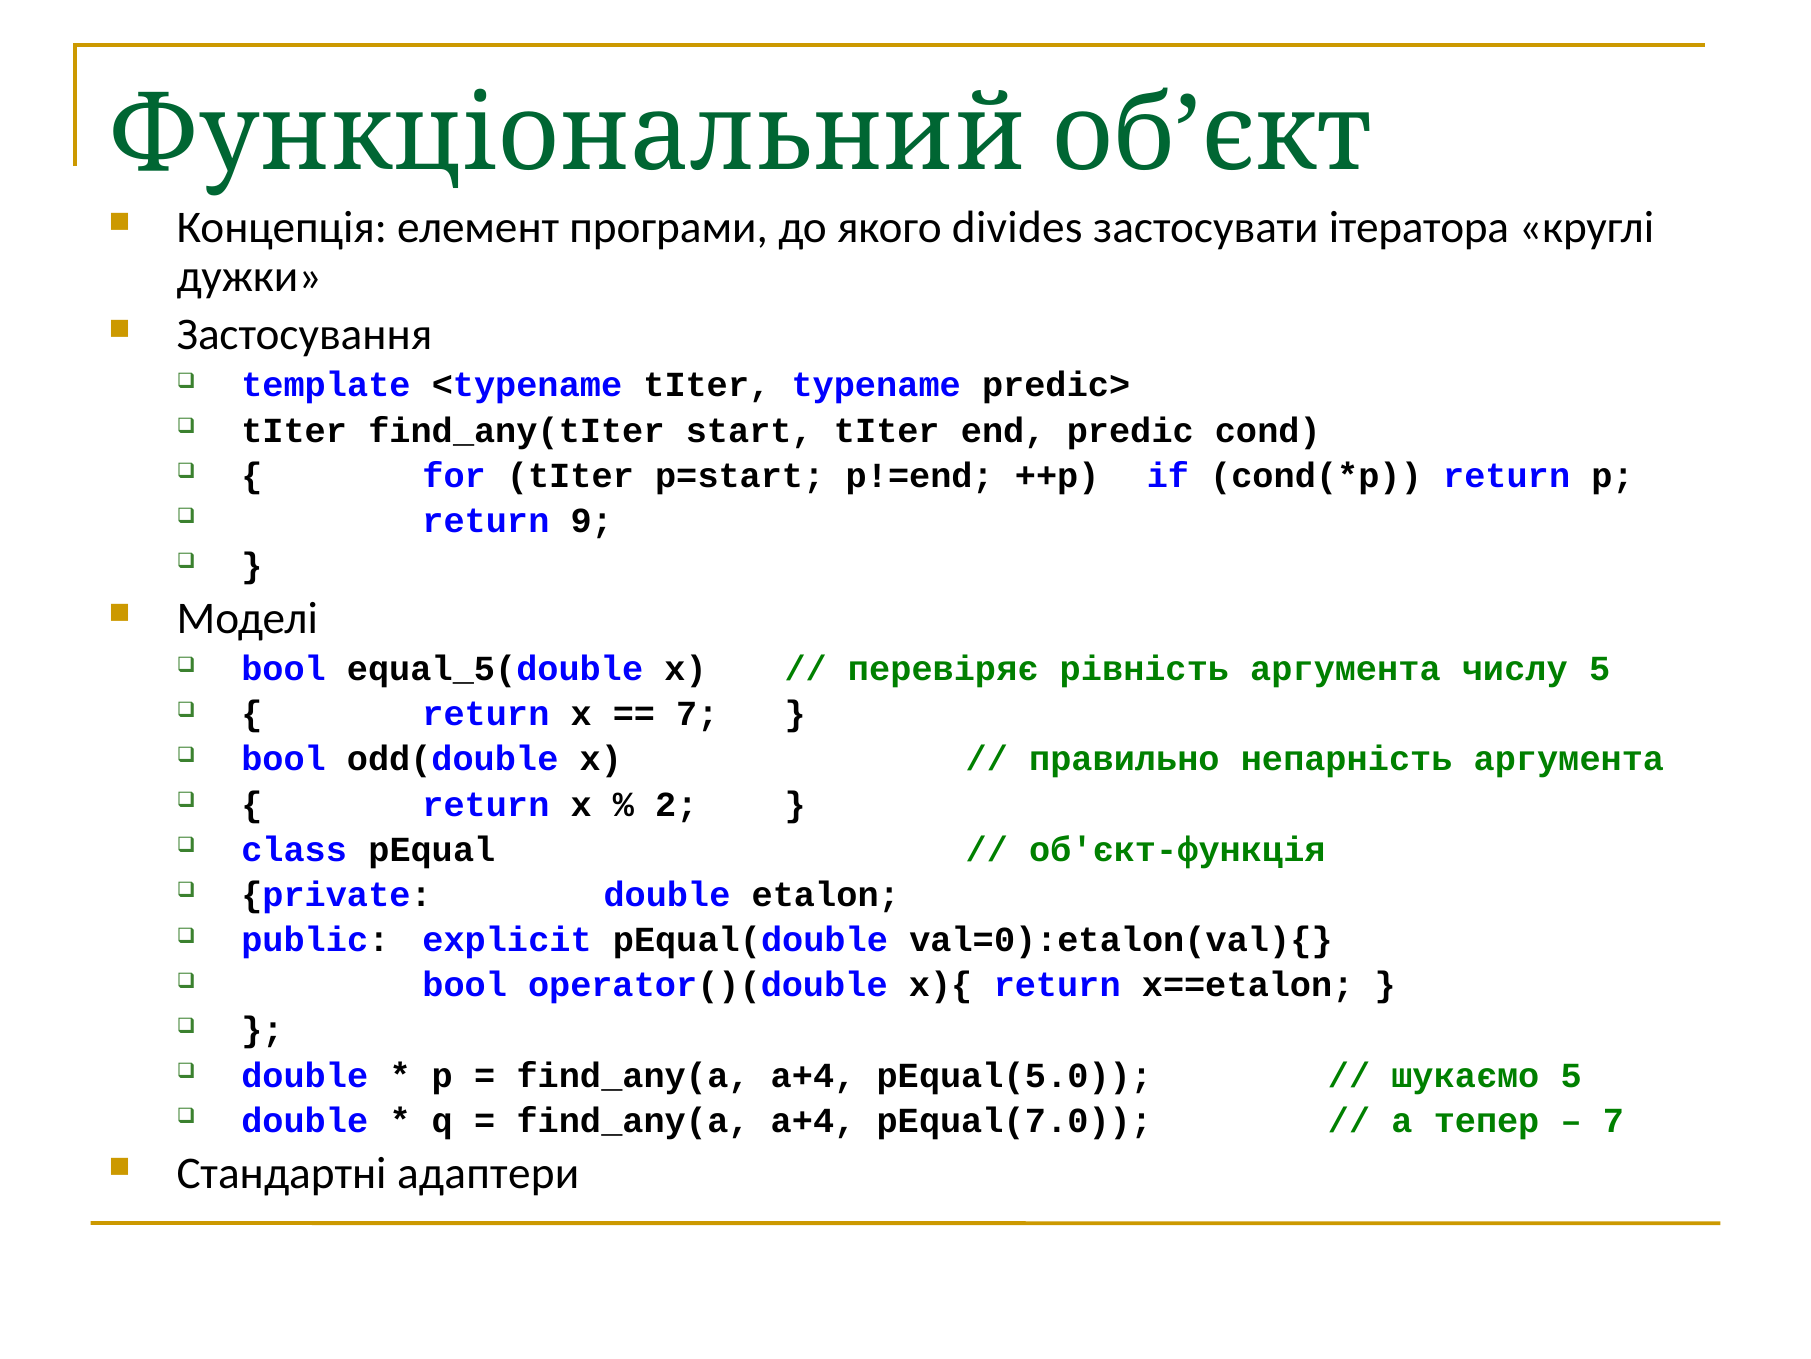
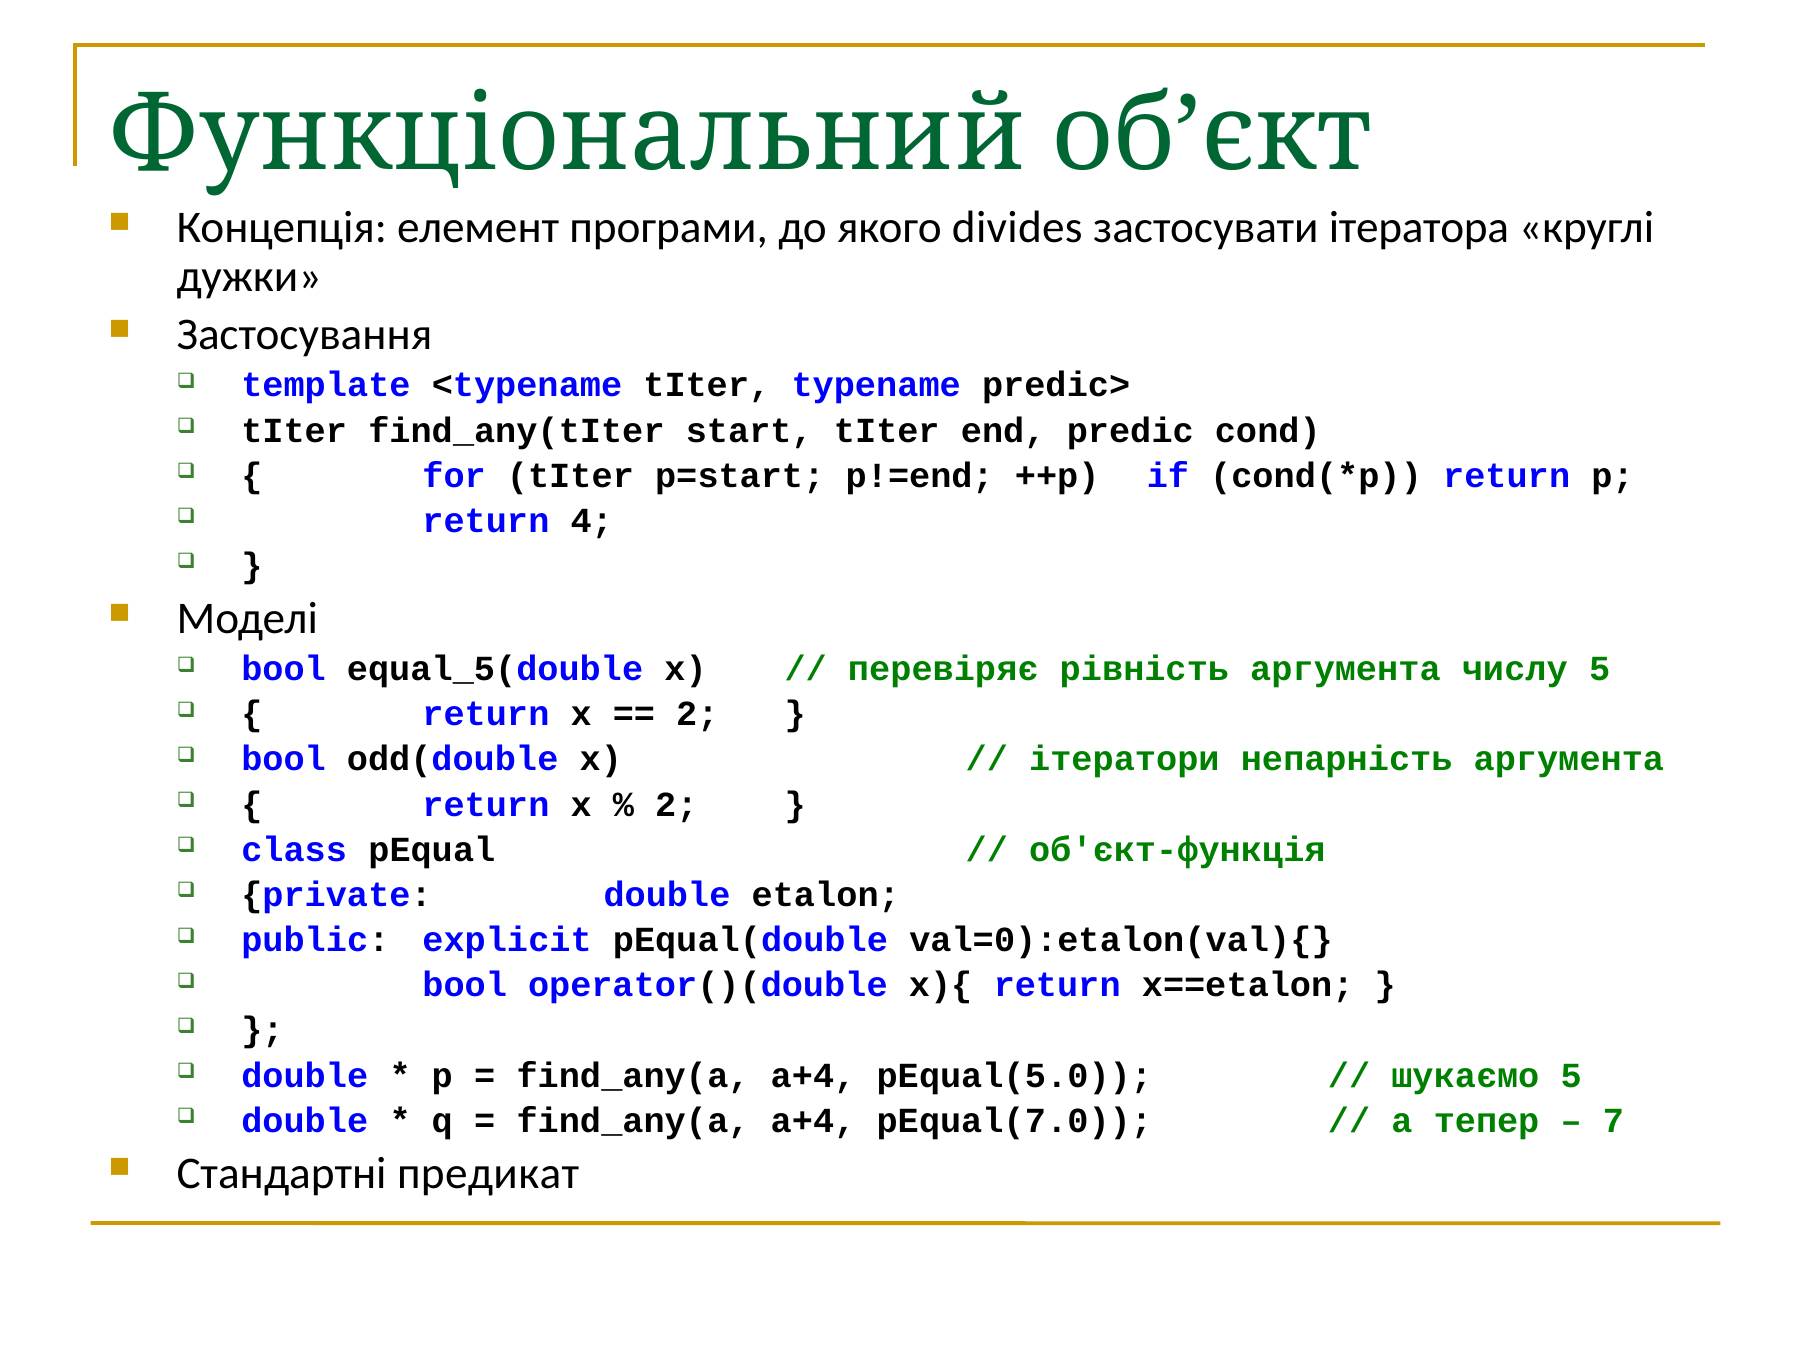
9: 9 -> 4 (592, 520)
7: 7 -> 2 (697, 714)
правильно: правильно -> ітератори (1124, 759)
адаптери: адаптери -> предикат (488, 1172)
